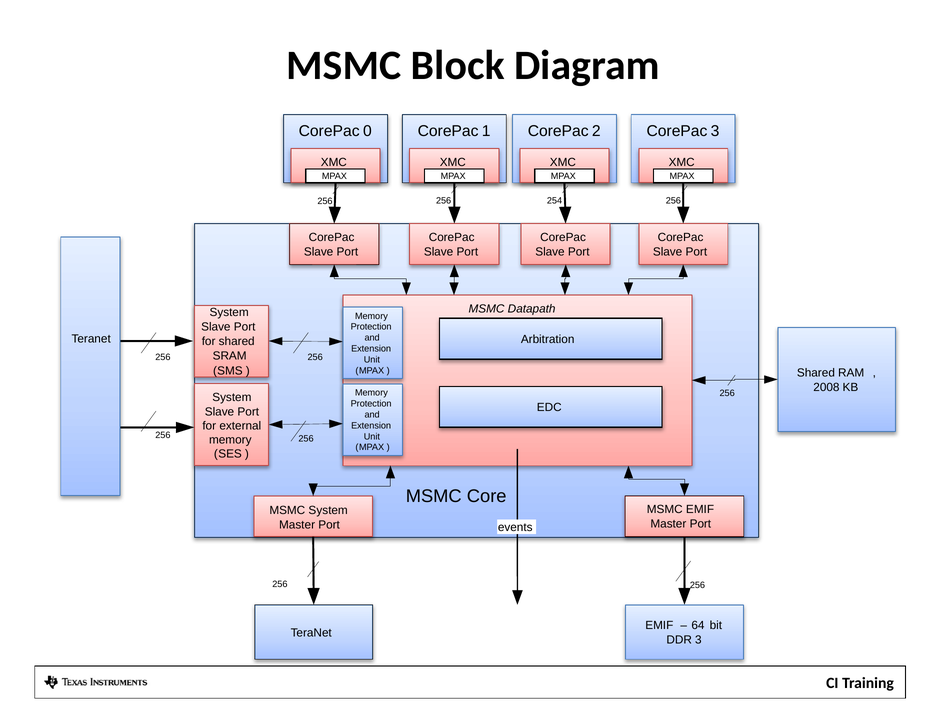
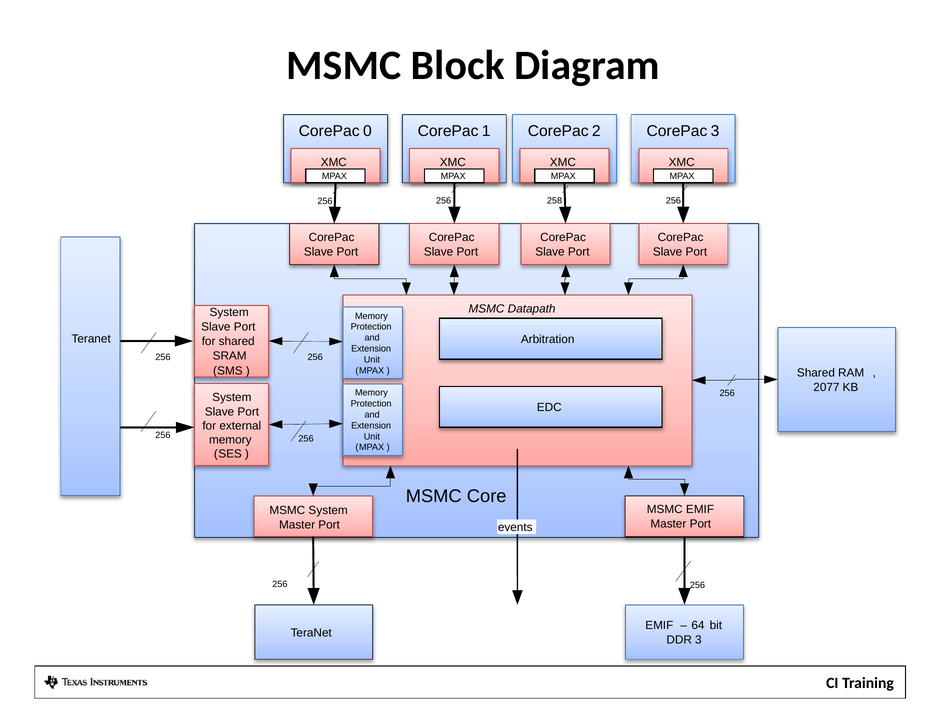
254: 254 -> 258 (555, 201)
2008: 2008 -> 2077 (826, 388)
